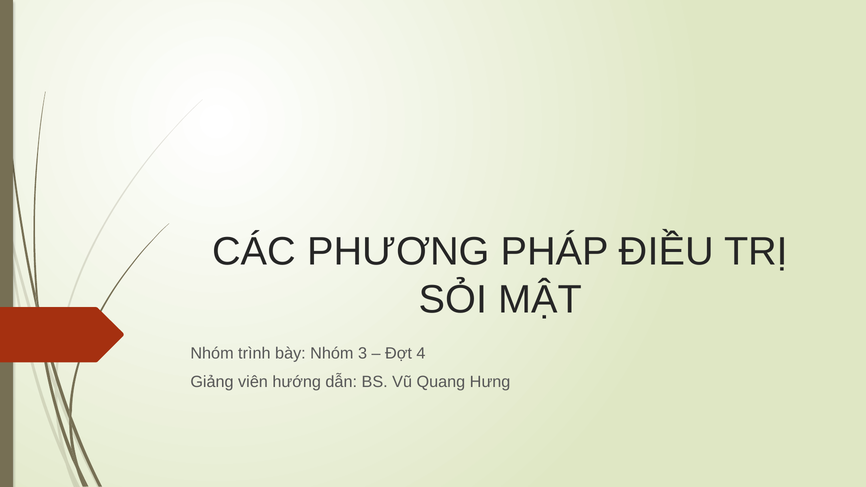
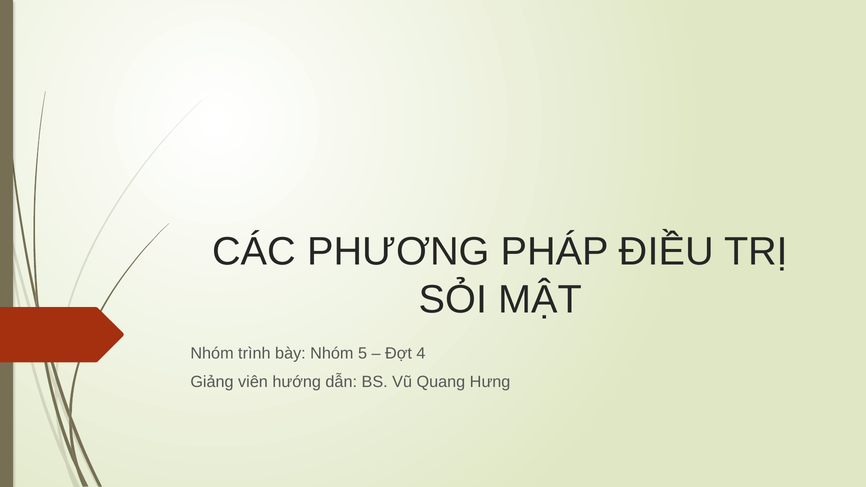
3: 3 -> 5 (363, 353)
